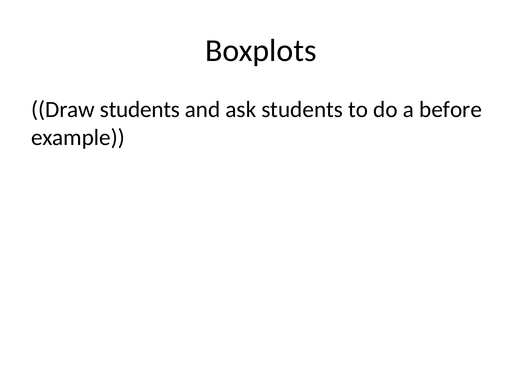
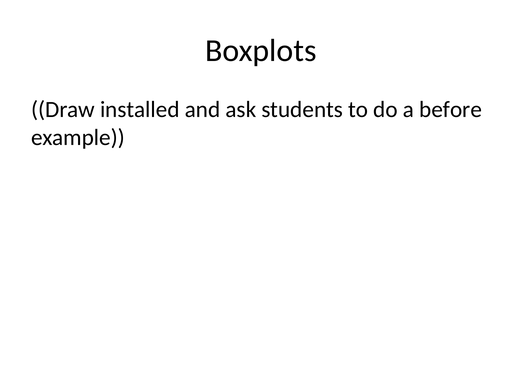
Draw students: students -> installed (140, 110)
